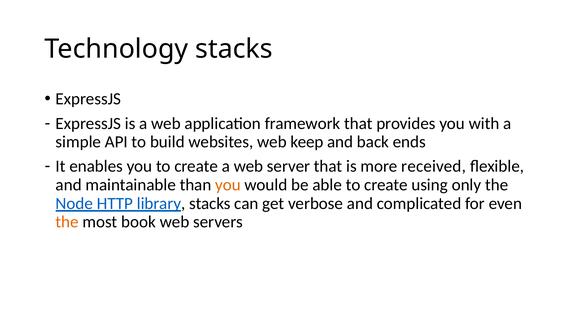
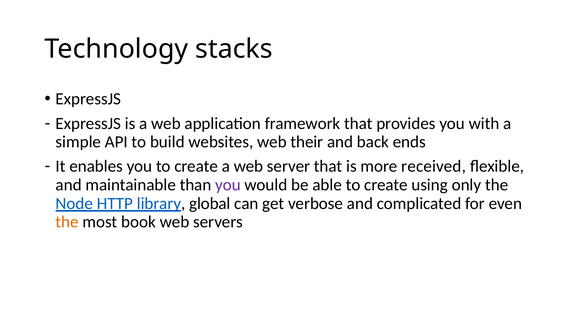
keep: keep -> their (307, 142)
you colour: orange -> purple (228, 185)
library stacks: stacks -> global (210, 204)
